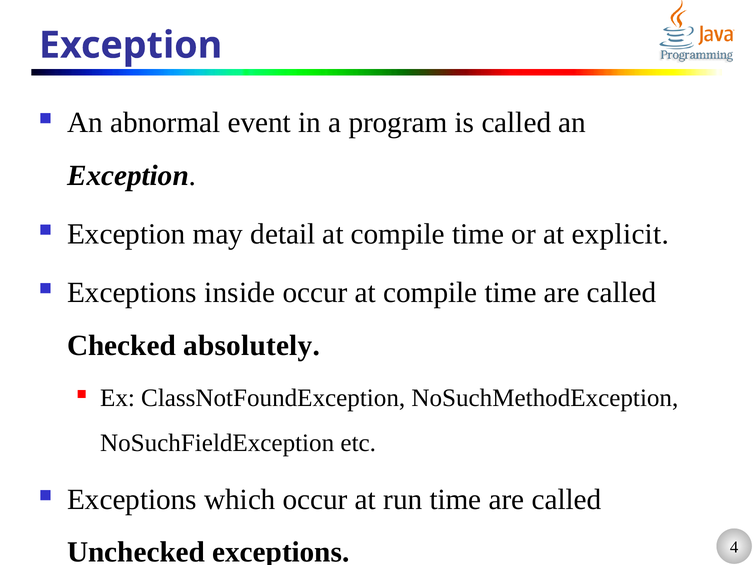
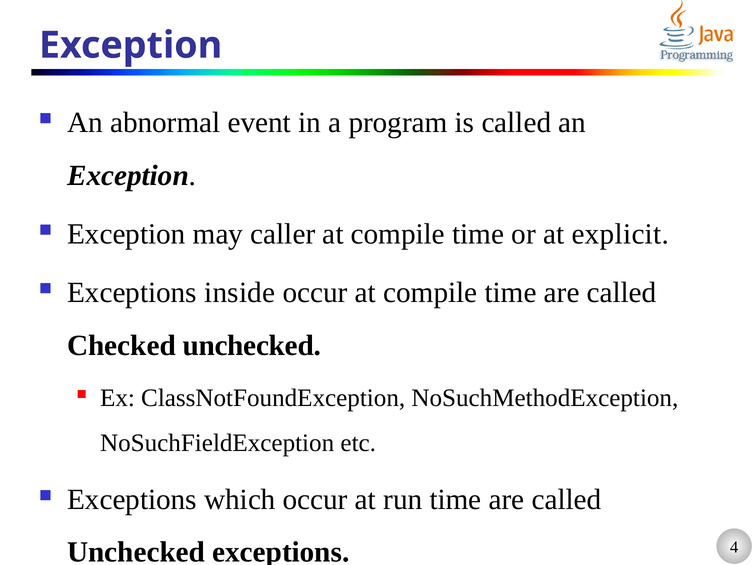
detail: detail -> caller (283, 234)
Checked absolutely: absolutely -> unchecked (252, 345)
